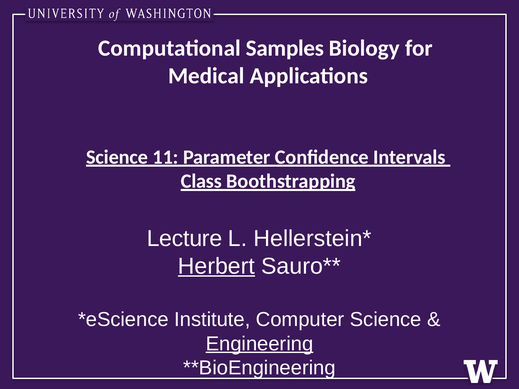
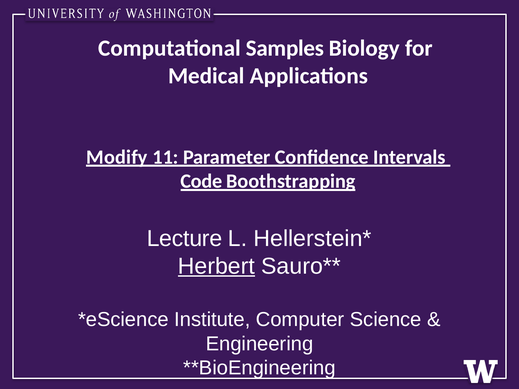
Science: Science -> Modify (117, 157)
Class: Class -> Code (201, 181)
Engineering underline: present -> none (259, 344)
